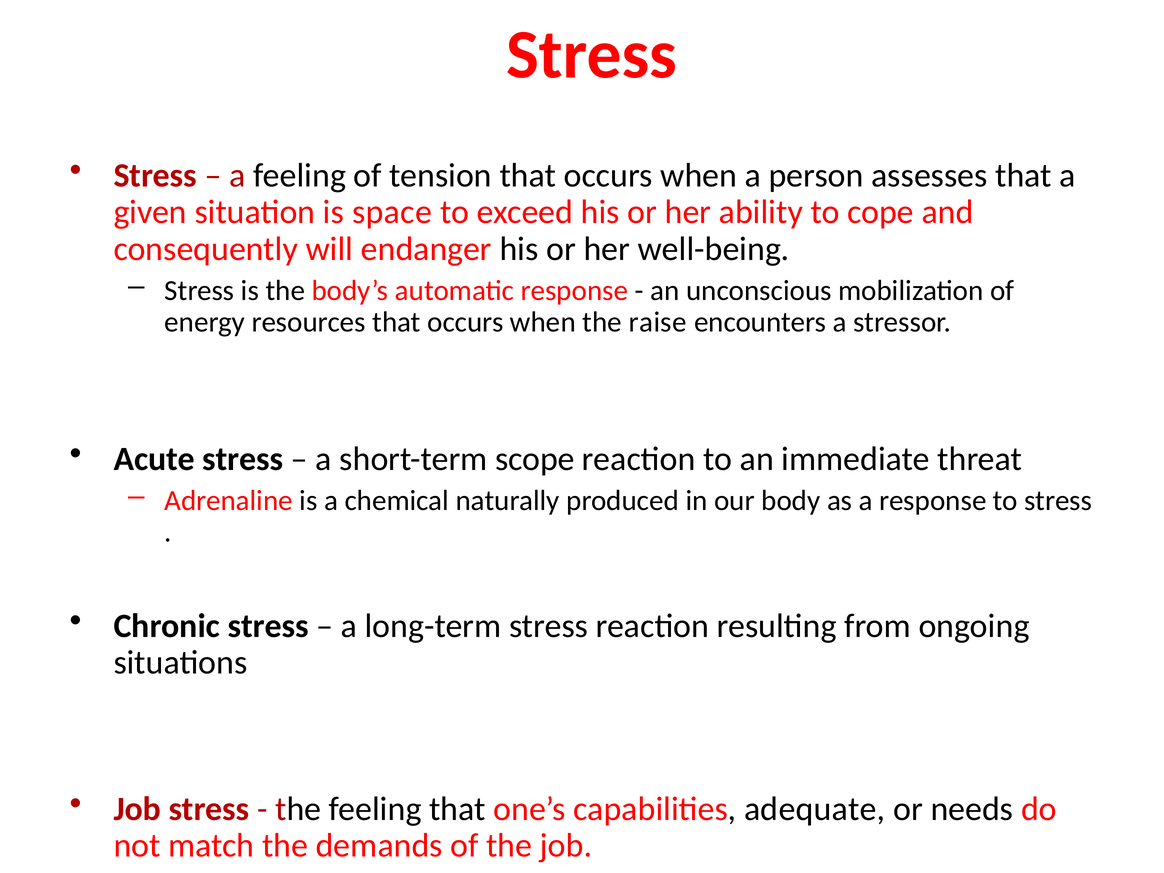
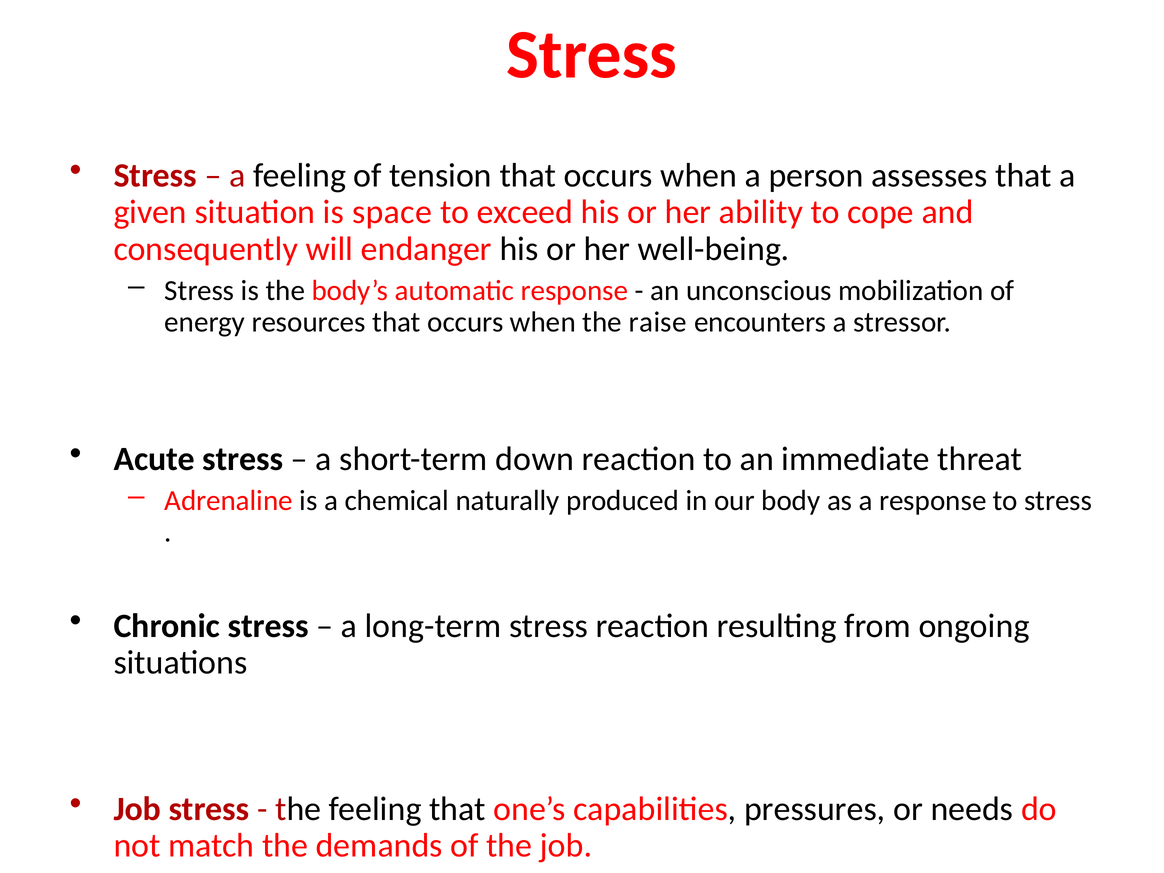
scope: scope -> down (535, 459)
adequate: adequate -> pressures (815, 809)
